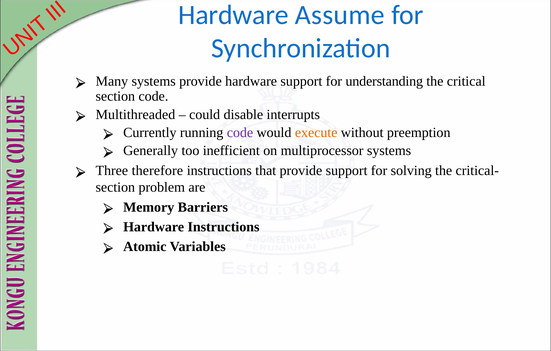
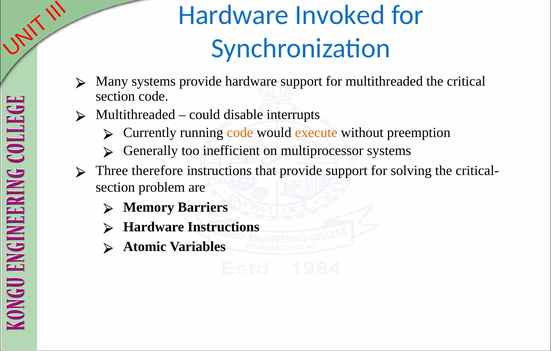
Assume: Assume -> Invoked (340, 15)
for understanding: understanding -> multithreaded (384, 81)
code colour: purple -> orange (240, 132)
